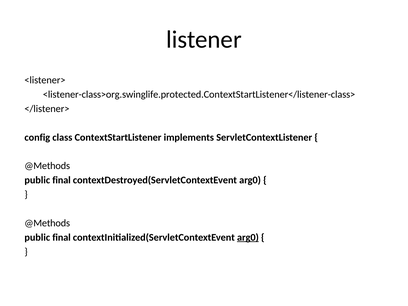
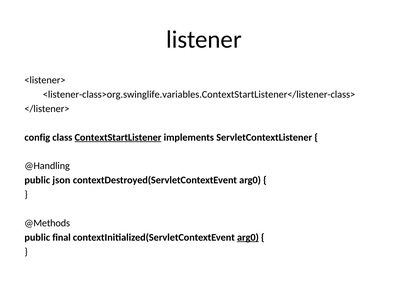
<listener-class>org.swinglife.protected.ContextStartListener</listener-class>: <listener-class>org.swinglife.protected.ContextStartListener</listener-class> -> <listener-class>org.swinglife.variables.ContextStartListener</listener-class> (199, 95)
ContextStartListener underline: none -> present (118, 137)
@Methods: @Methods -> @Handling (47, 166)
final: final -> json (61, 180)
